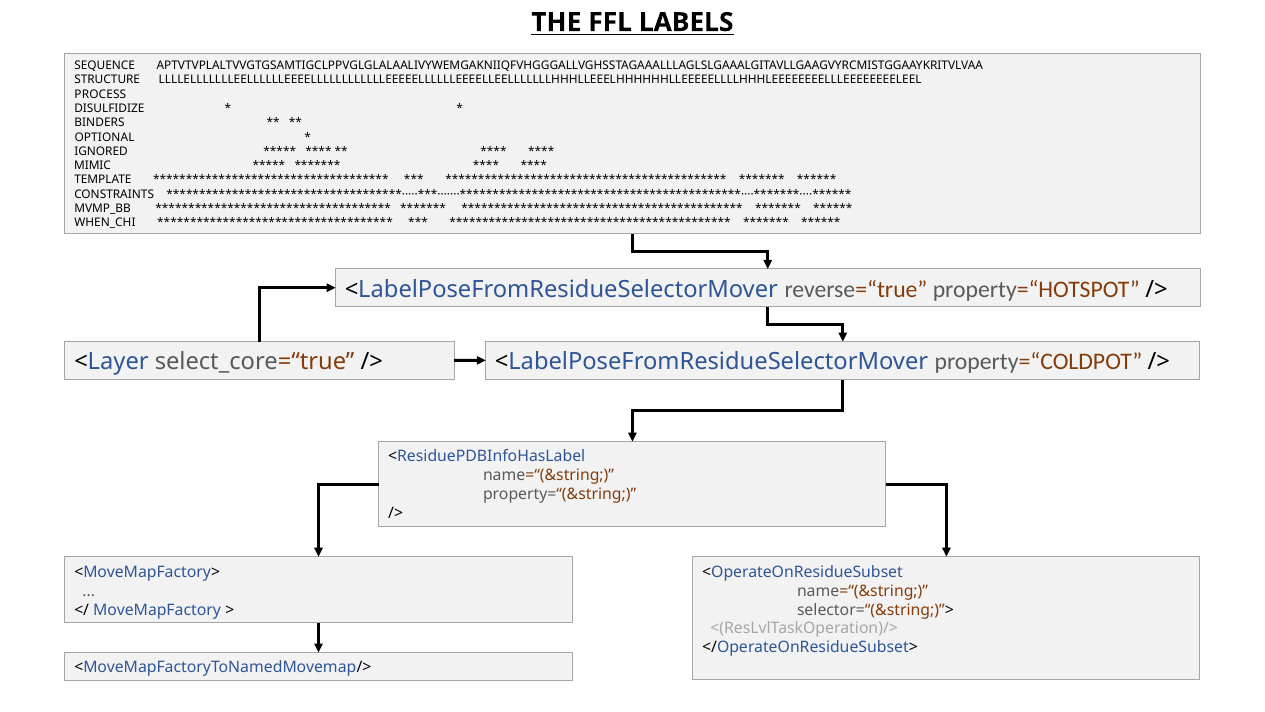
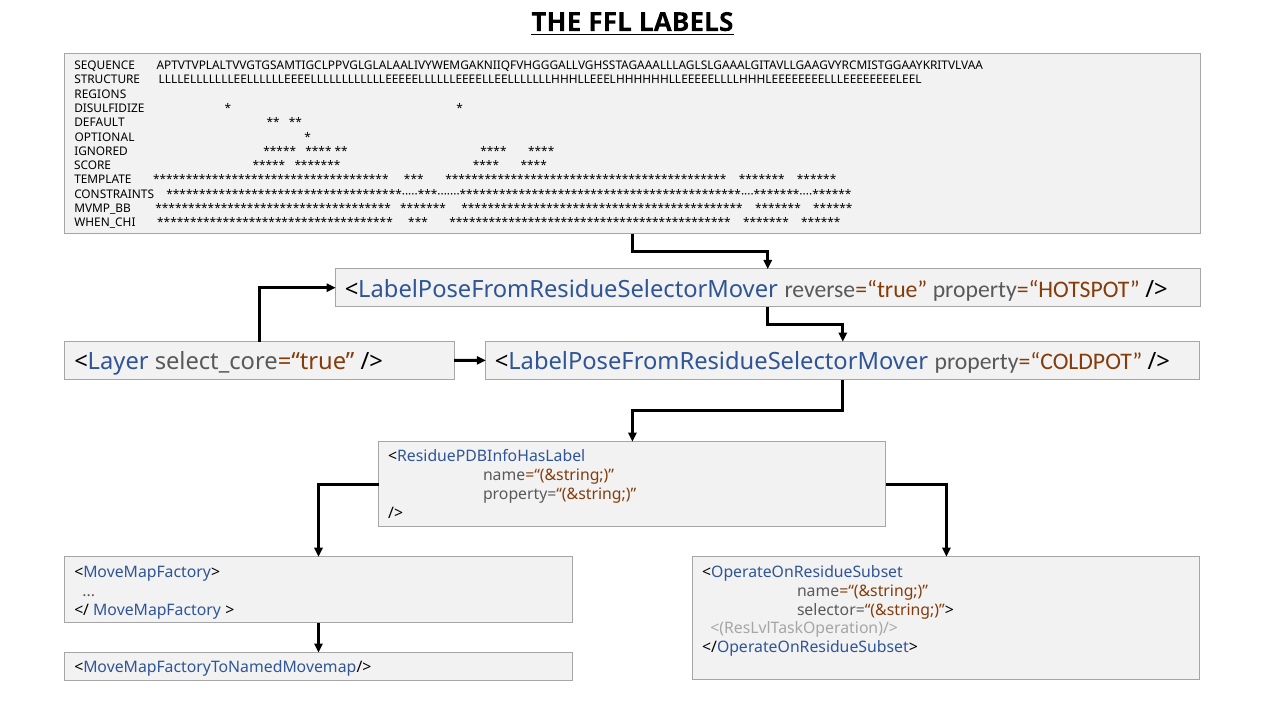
PROCESS: PROCESS -> REGIONS (100, 94)
BINDERS: BINDERS -> DEFAULT (100, 123)
MIMIC: MIMIC -> SCORE (93, 166)
